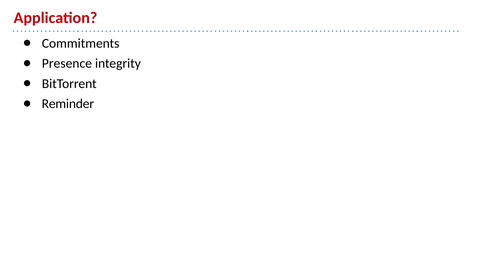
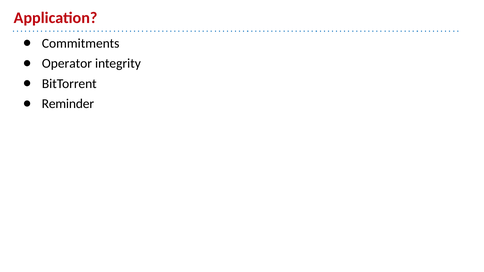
Presence: Presence -> Operator (67, 63)
